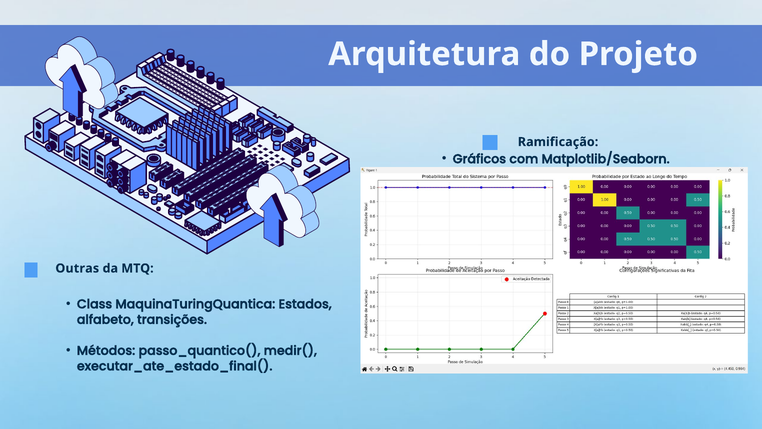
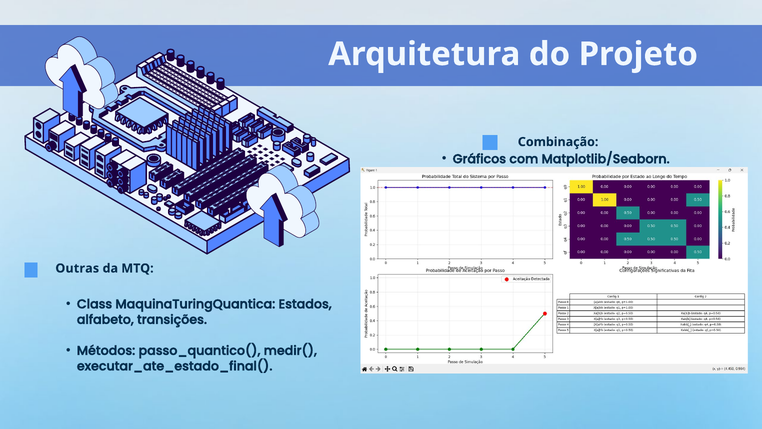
Ramificação: Ramificação -> Combinação (558, 142)
